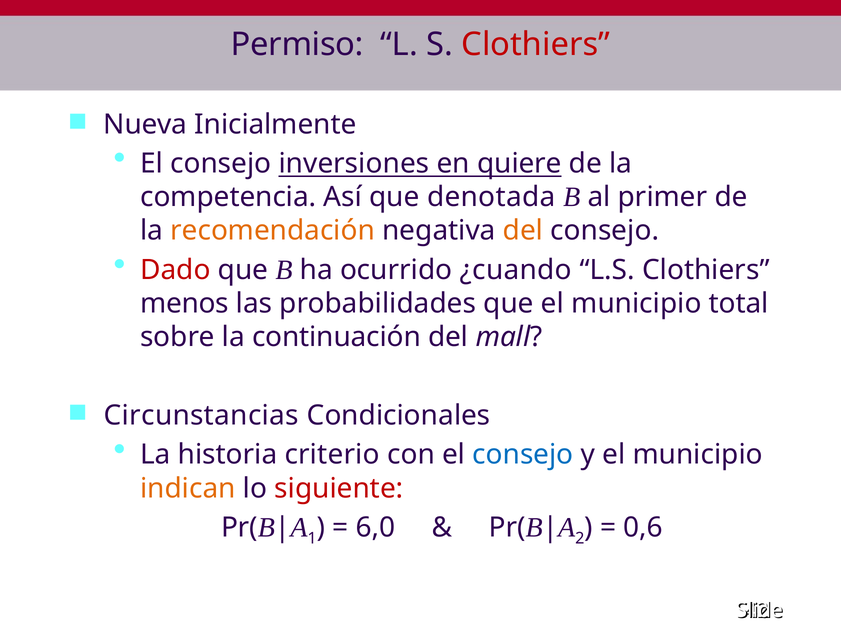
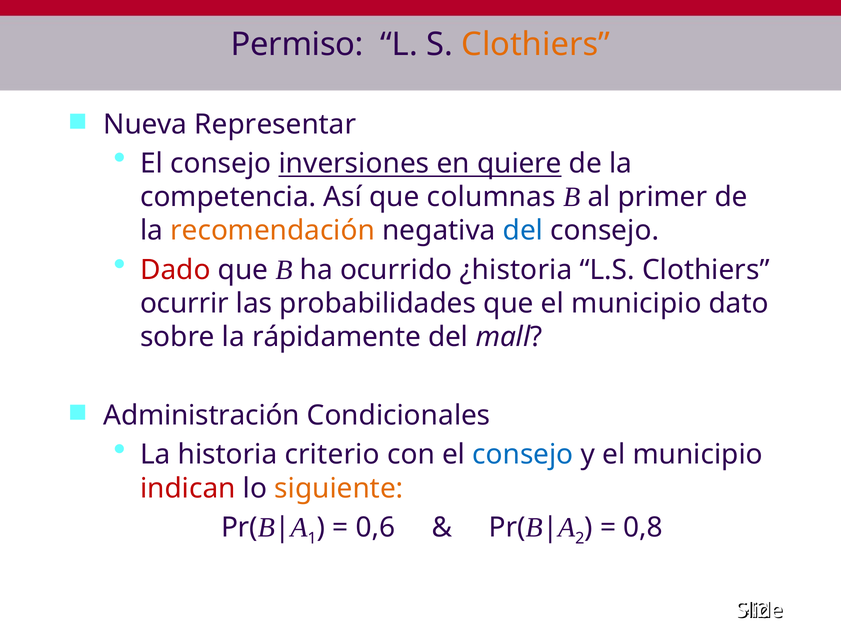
Clothiers colour: red -> orange (536, 45)
Inicialmente: Inicialmente -> Representar (275, 124)
denotada: denotada -> columnas (491, 197)
del colour: orange -> blue (523, 231)
¿cuando: ¿cuando -> ¿historia (516, 270)
menos: menos -> ocurrir (184, 304)
total: total -> dato (739, 304)
continuación: continuación -> rápidamente (337, 338)
Circunstancias: Circunstancias -> Administración (202, 416)
indican colour: orange -> red (188, 489)
siguiente colour: red -> orange (339, 489)
6,0: 6,0 -> 0,6 (375, 528)
0,6: 0,6 -> 0,8 (643, 528)
